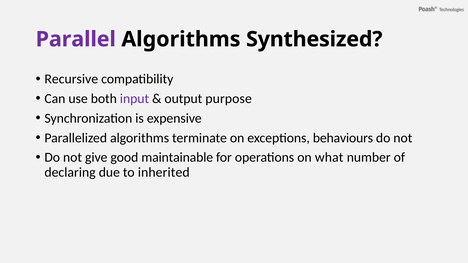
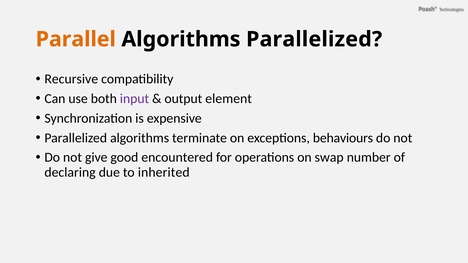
Parallel colour: purple -> orange (76, 39)
Algorithms Synthesized: Synthesized -> Parallelized (314, 39)
purpose: purpose -> element (229, 99)
maintainable: maintainable -> encountered (177, 158)
what: what -> swap (329, 158)
